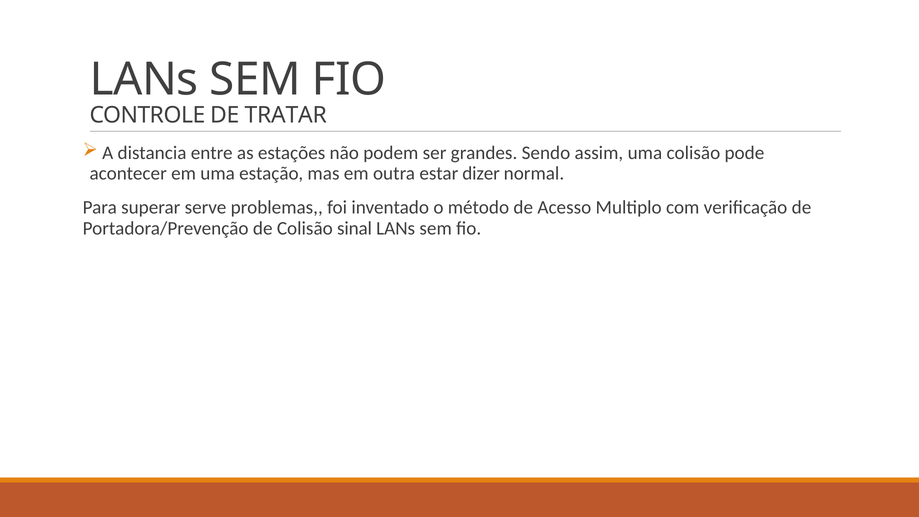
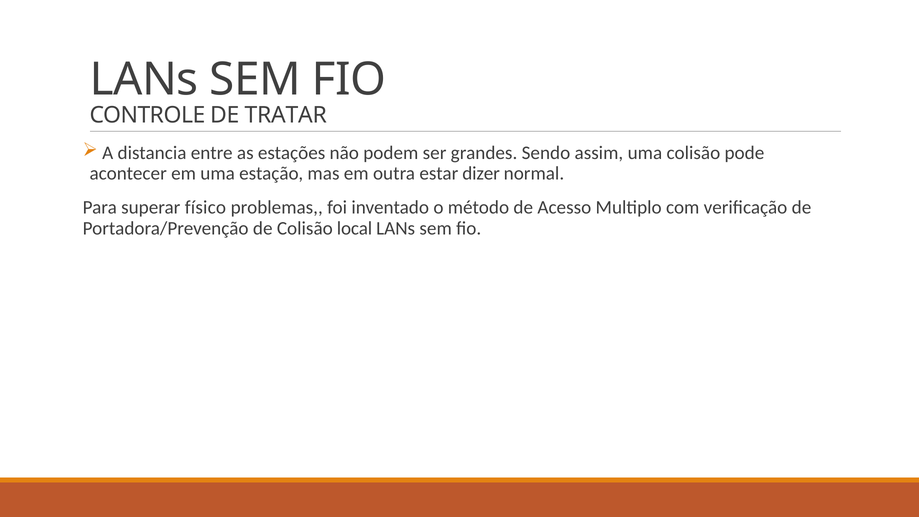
serve: serve -> físico (205, 208)
sinal: sinal -> local (355, 228)
